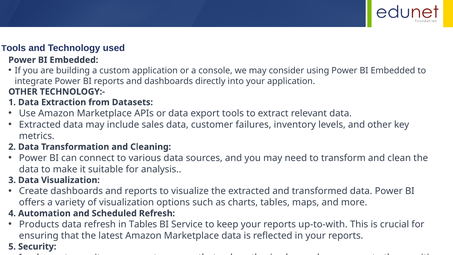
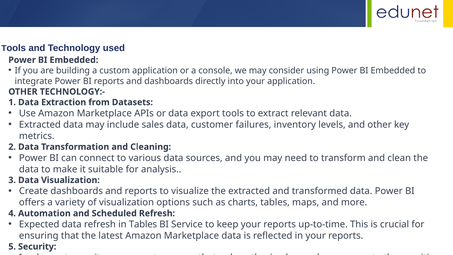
Products: Products -> Expected (39, 224)
up-to-with: up-to-with -> up-to-time (323, 224)
